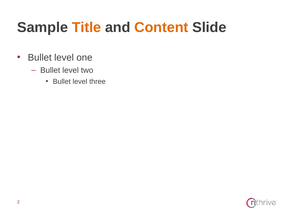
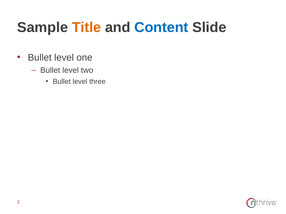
Content colour: orange -> blue (161, 27)
